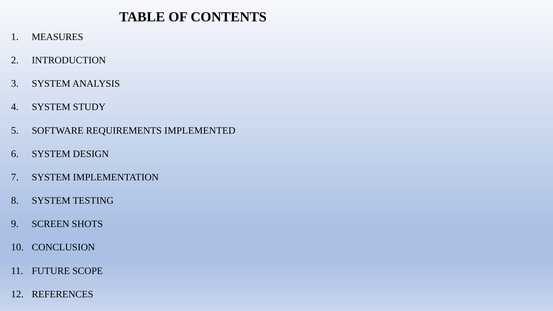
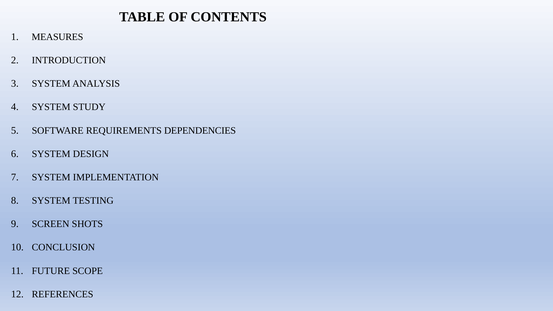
IMPLEMENTED: IMPLEMENTED -> DEPENDENCIES (200, 130)
